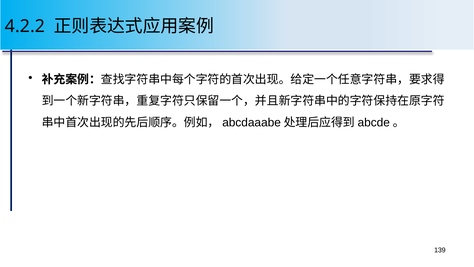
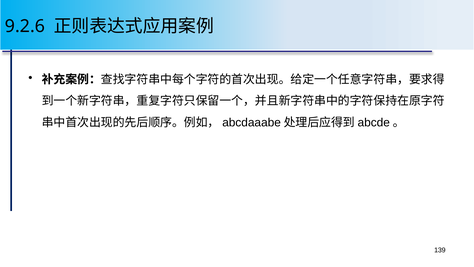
4.2.2: 4.2.2 -> 9.2.6 (25, 26)
